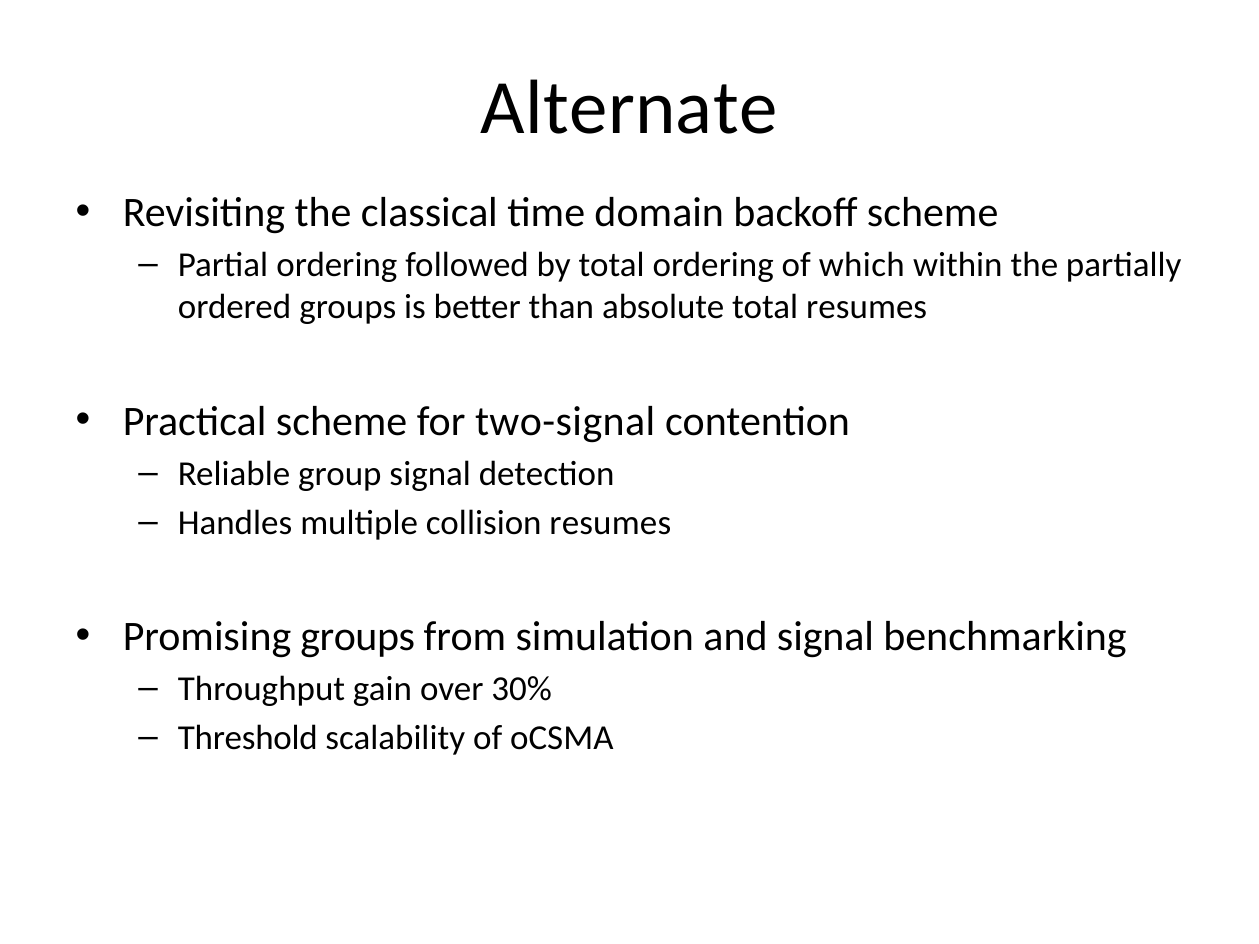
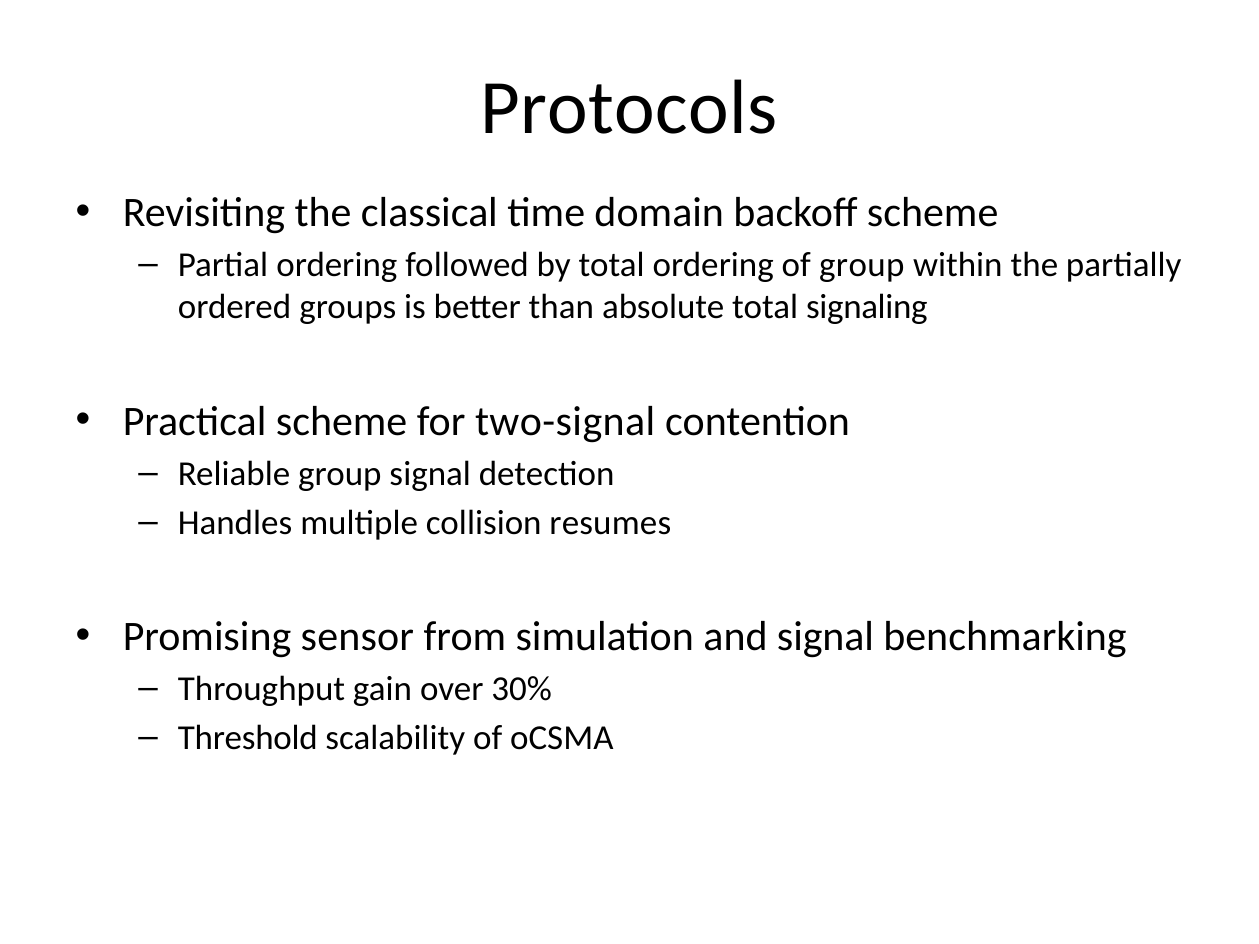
Alternate: Alternate -> Protocols (629, 108)
of which: which -> group (862, 265)
total resumes: resumes -> signaling (867, 308)
Promising groups: groups -> sensor (357, 637)
